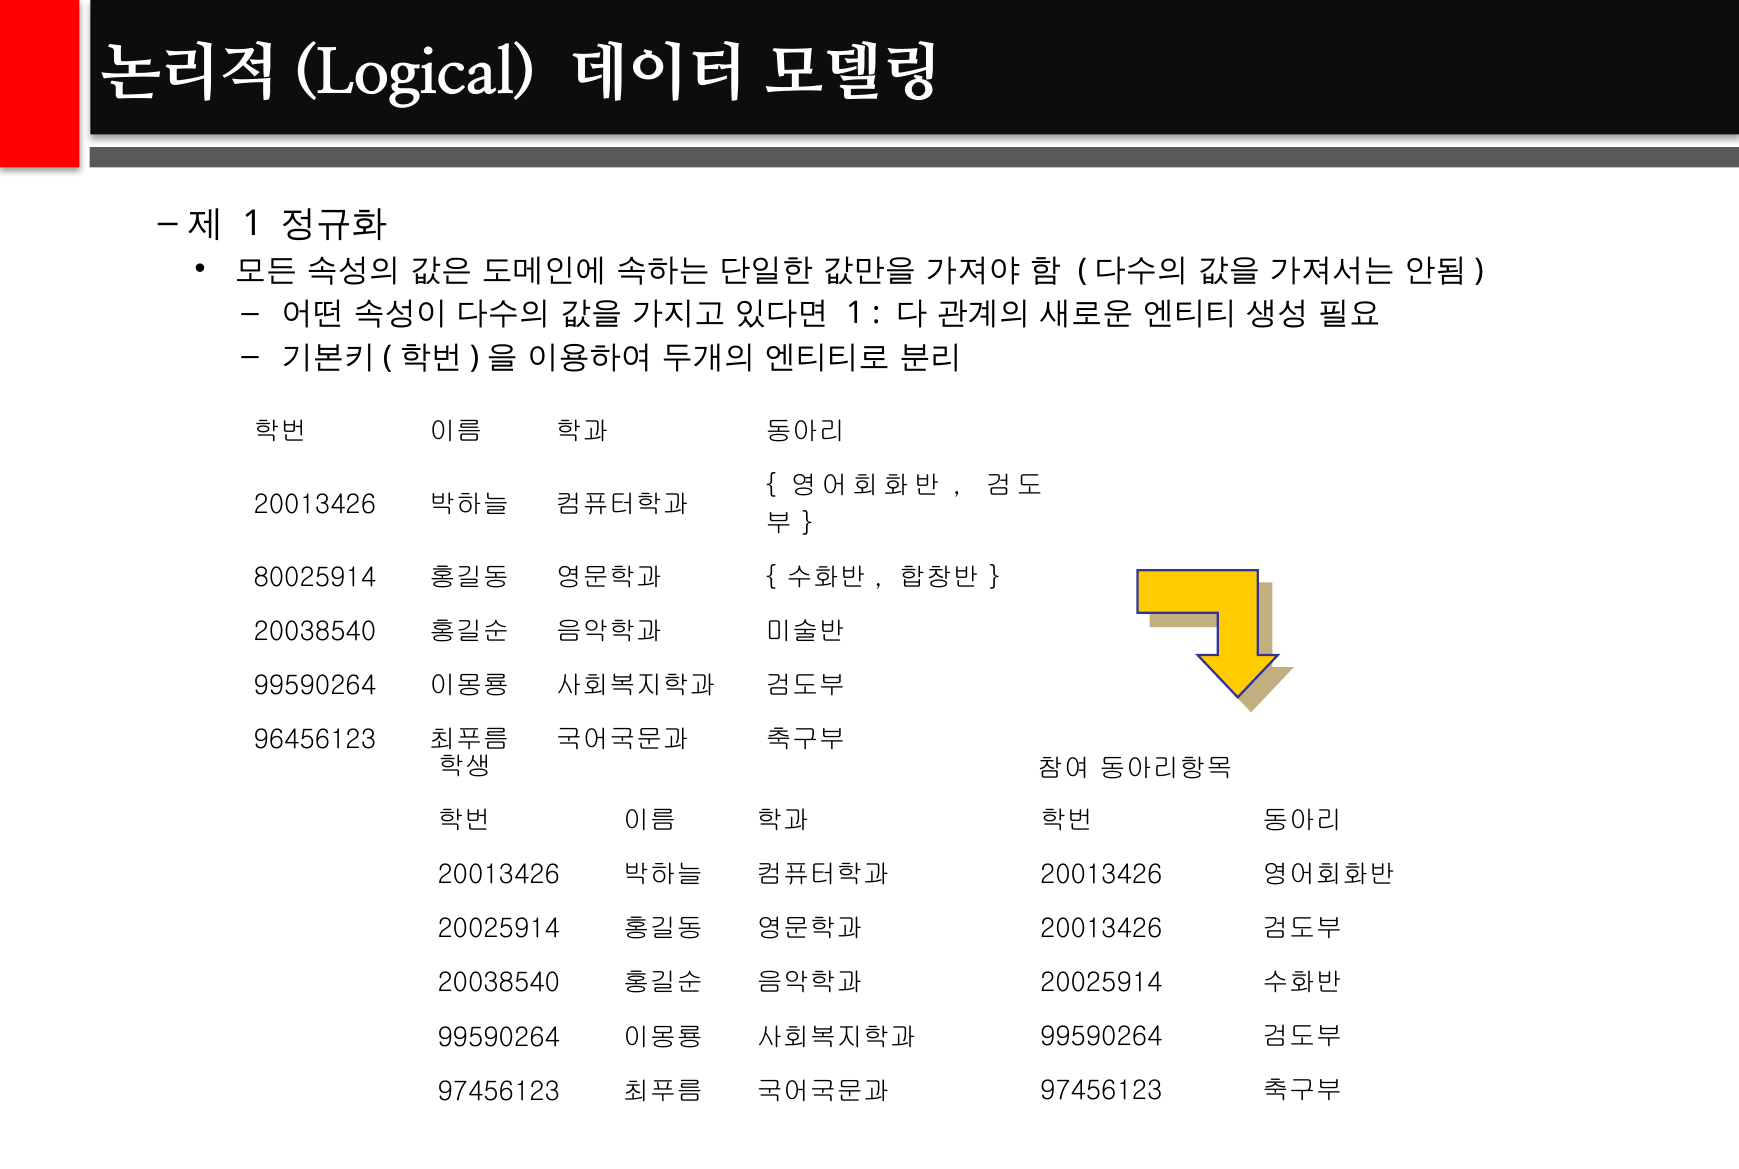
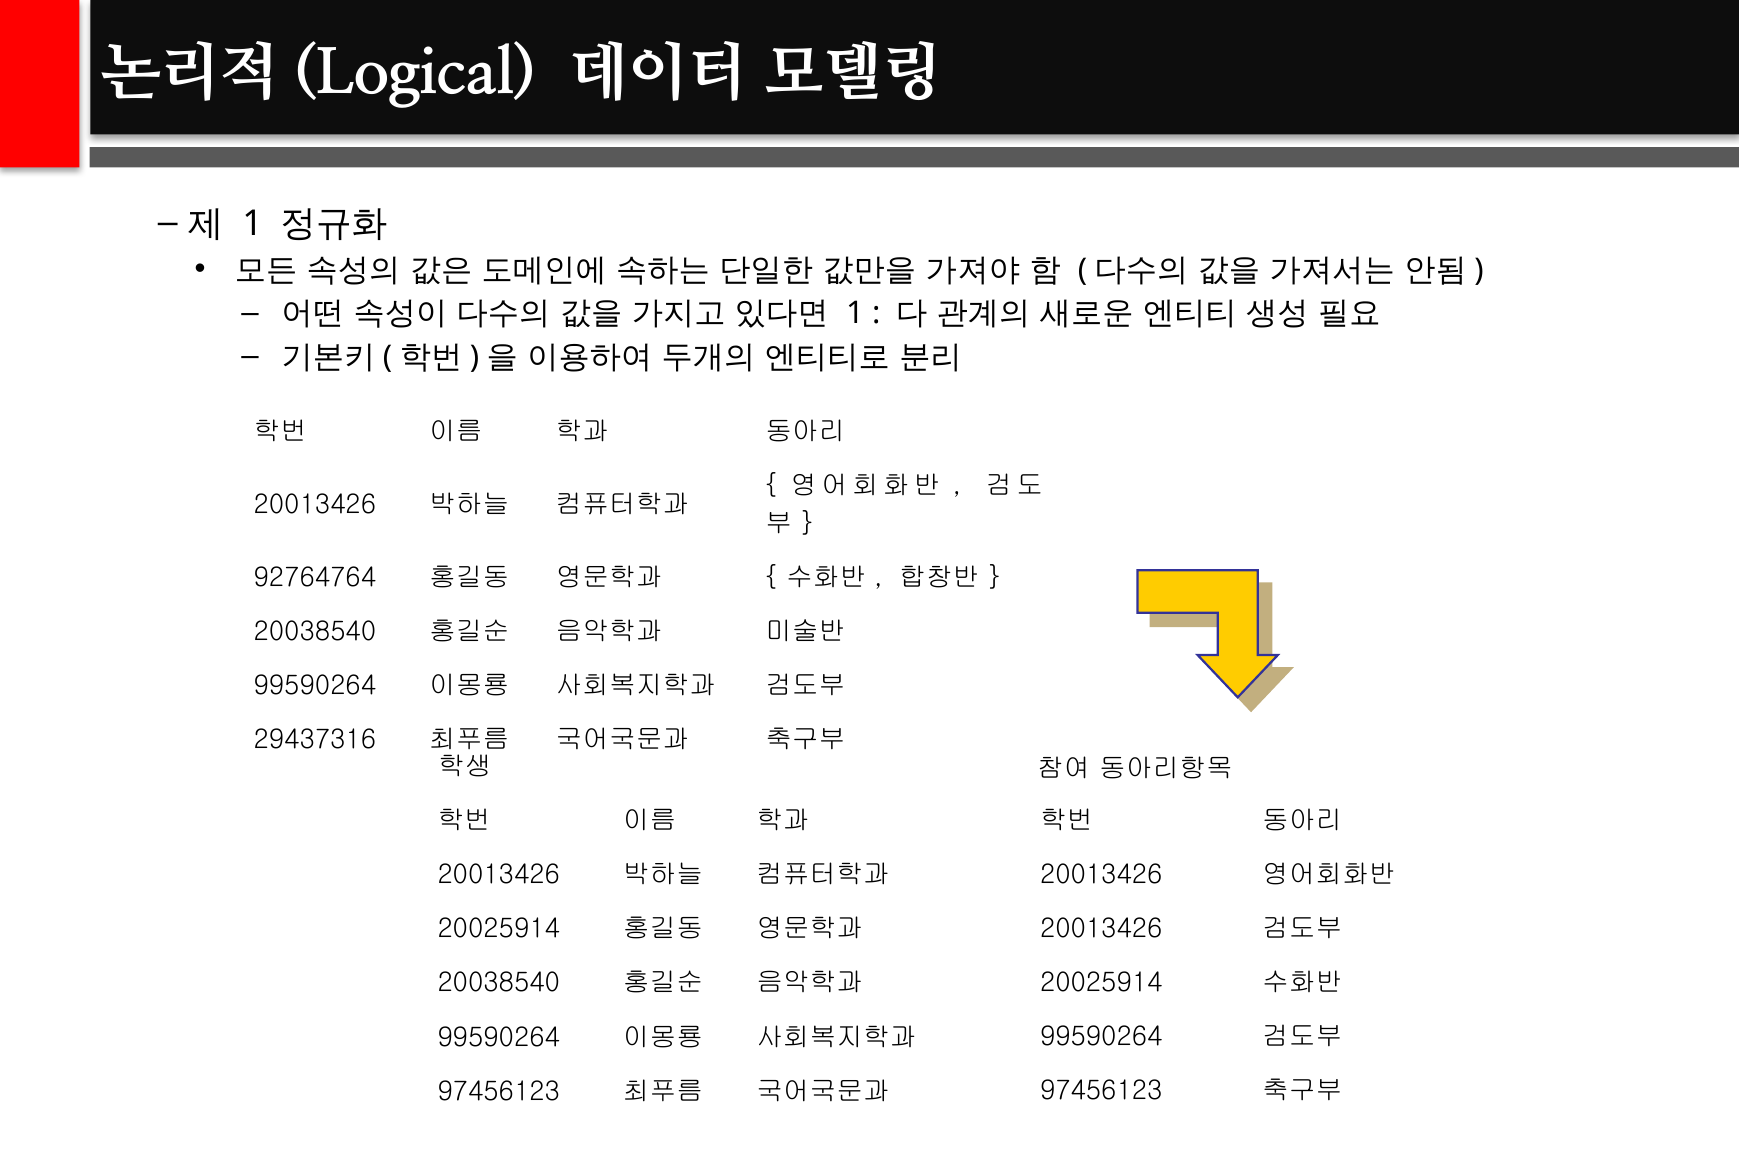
80025914: 80025914 -> 92764764 (315, 578)
96456123: 96456123 -> 29437316 (315, 740)
